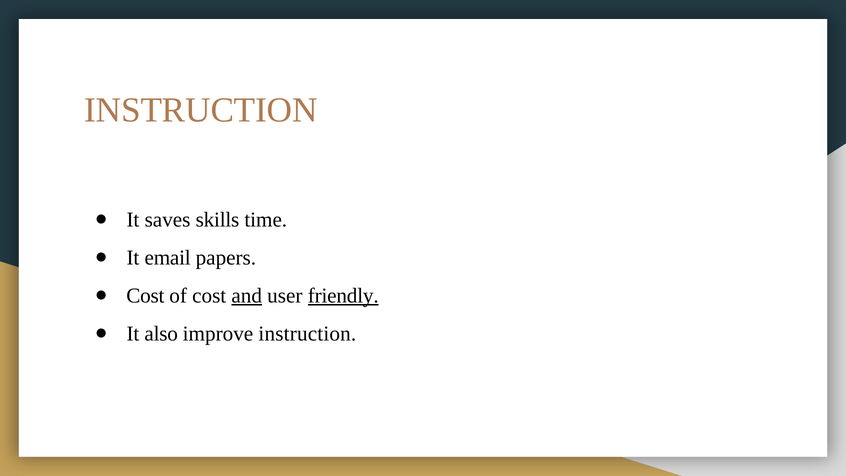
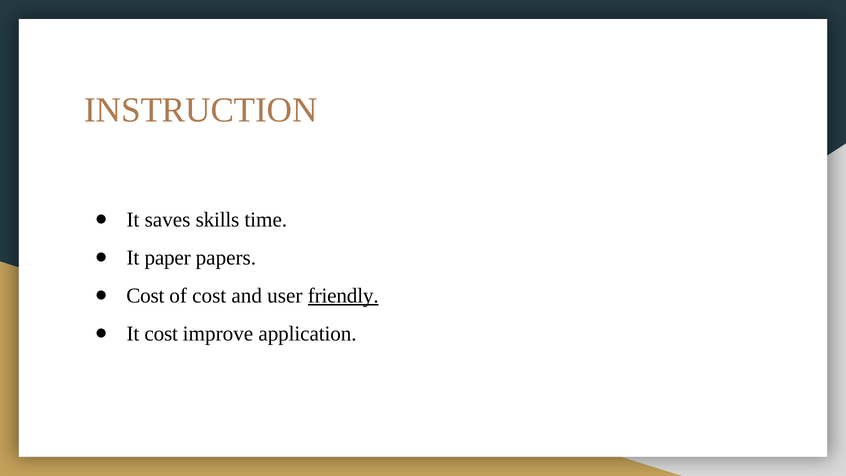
email: email -> paper (168, 258)
and underline: present -> none (247, 296)
It also: also -> cost (161, 334)
improve instruction: instruction -> application (308, 334)
